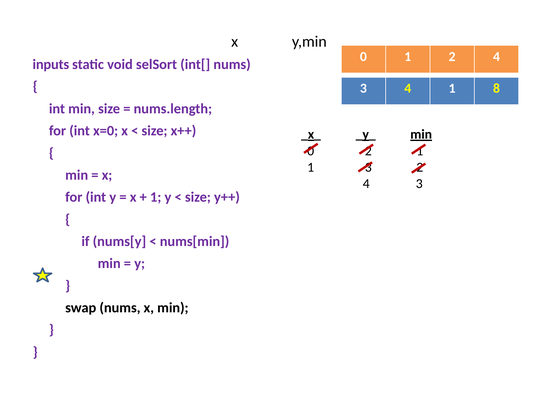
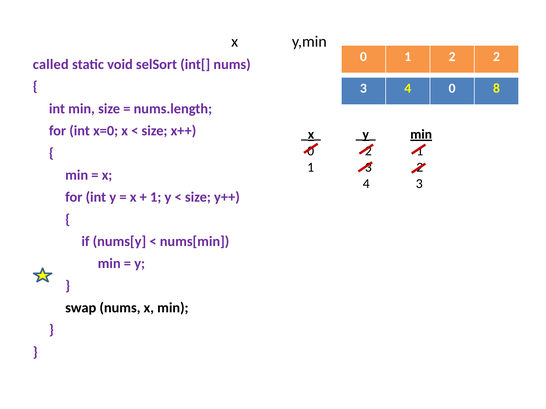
1 2 4: 4 -> 2 (496, 57)
inputs: inputs -> called (51, 65)
4 1: 1 -> 0 (452, 89)
